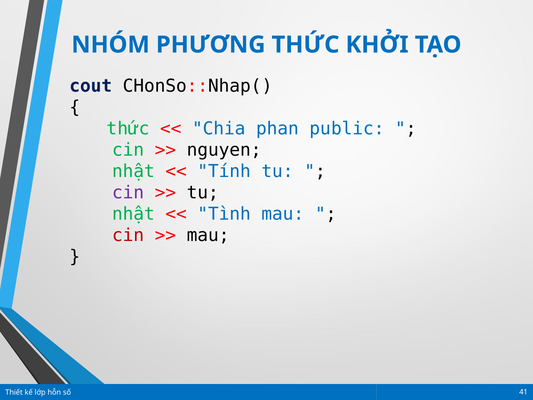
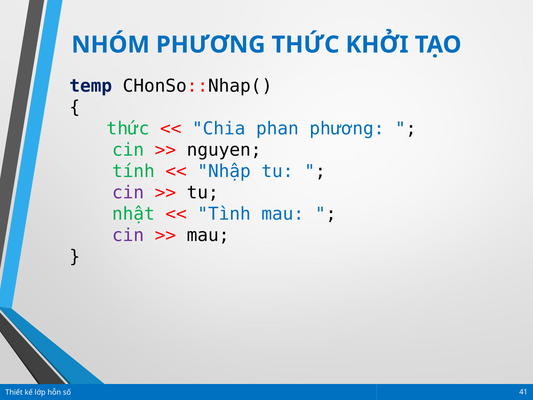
cout: cout -> temp (91, 86)
phan public: public -> phương (347, 128)
nhật: nhật -> tính (133, 171)
Tính: Tính -> Nhập (224, 171)
cin colour: red -> purple (128, 235)
